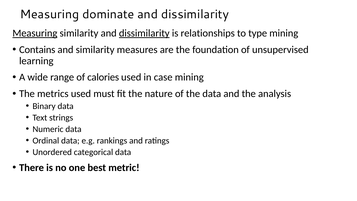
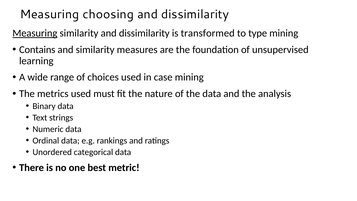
dominate: dominate -> choosing (108, 14)
dissimilarity underline: present -> none (144, 33)
relationships: relationships -> transformed (208, 33)
calories: calories -> choices (103, 77)
